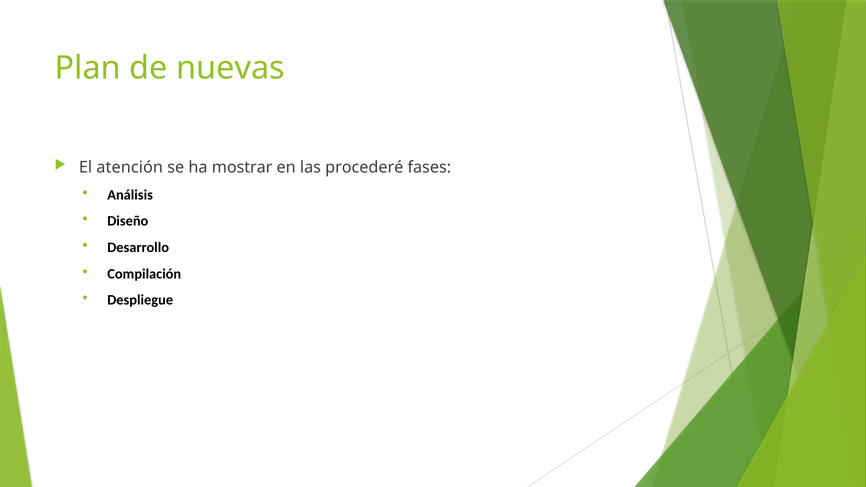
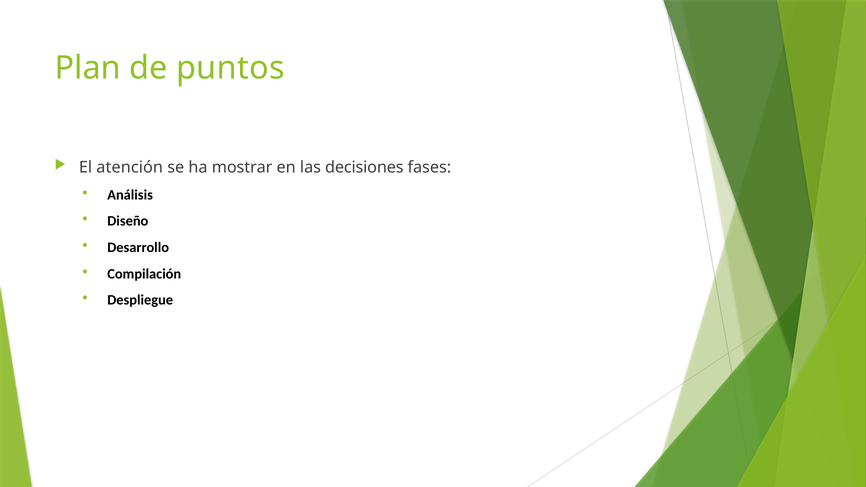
nuevas: nuevas -> puntos (230, 68)
procederé: procederé -> decisiones (364, 168)
